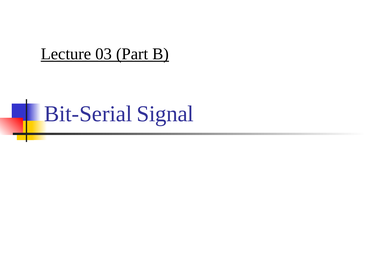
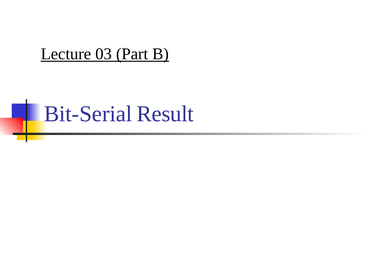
Signal: Signal -> Result (165, 114)
